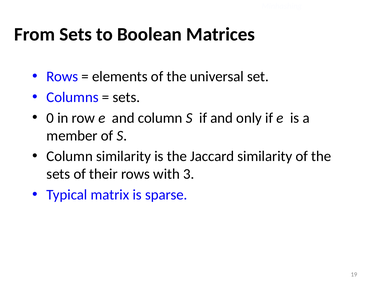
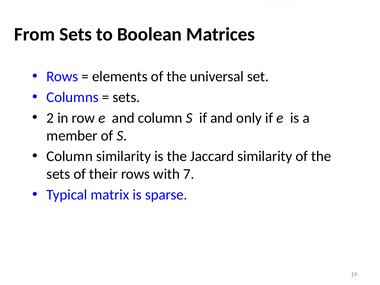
0: 0 -> 2 (50, 118)
3: 3 -> 7 (189, 174)
